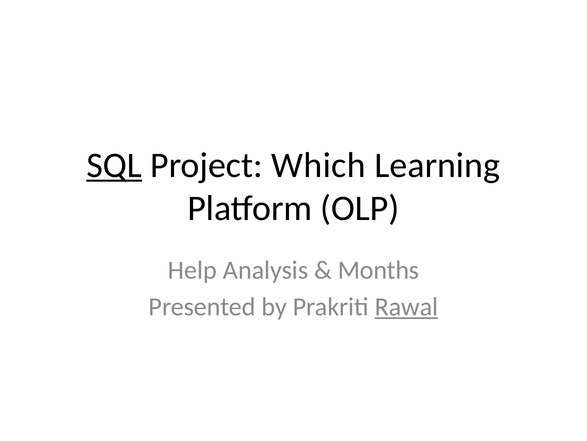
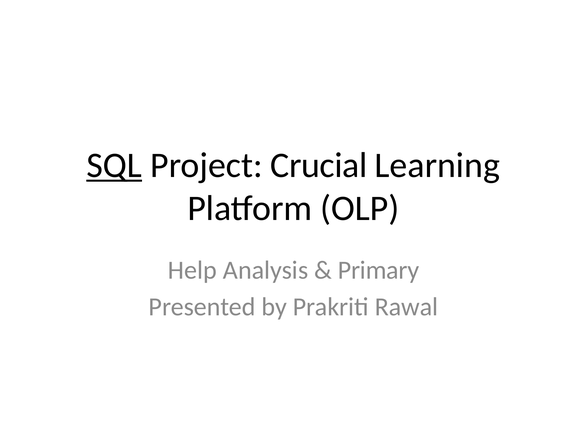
Which: Which -> Crucial (319, 165)
Months: Months -> Primary (379, 270)
Rawal underline: present -> none (406, 306)
